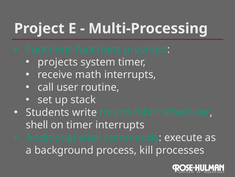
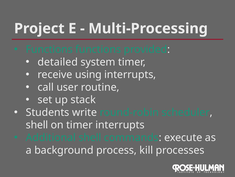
projects: projects -> detailed (58, 62)
math: math -> using (88, 74)
